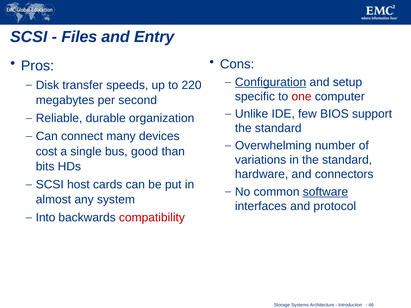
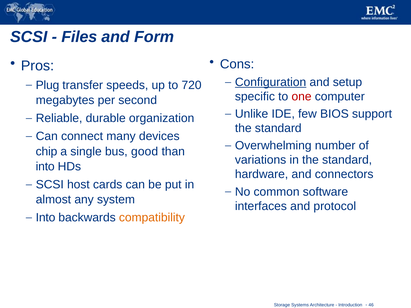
Entry: Entry -> Form (154, 37)
Disk: Disk -> Plug (48, 85)
220: 220 -> 720 (192, 85)
cost: cost -> chip (47, 152)
bits: bits -> into (45, 167)
software underline: present -> none (325, 192)
compatibility colour: red -> orange (152, 218)
